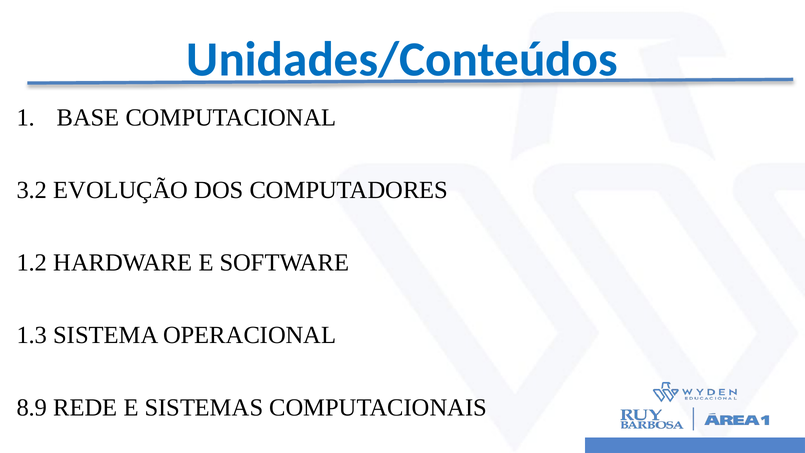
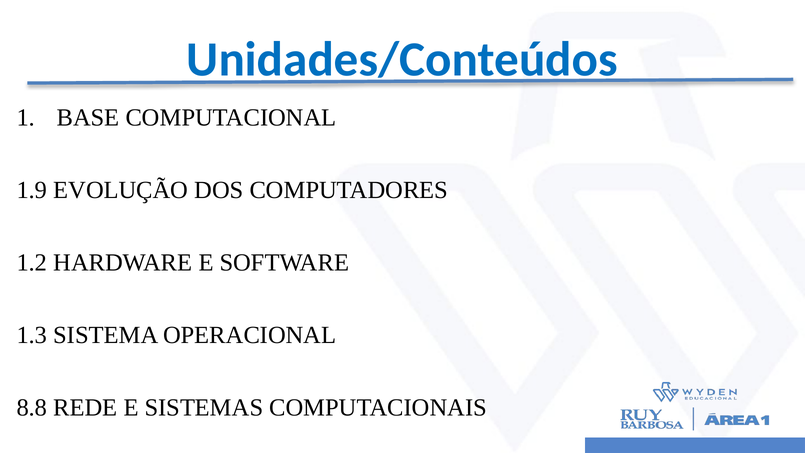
3.2: 3.2 -> 1.9 (32, 190)
8.9: 8.9 -> 8.8 (32, 408)
